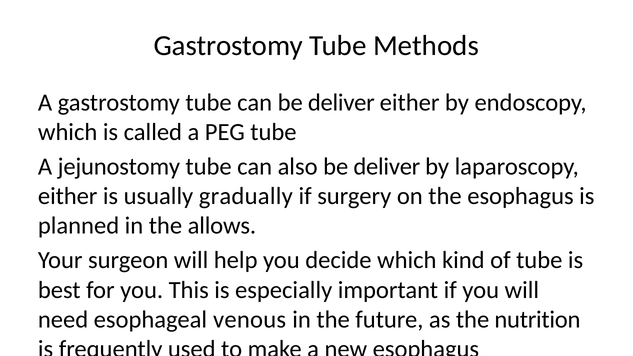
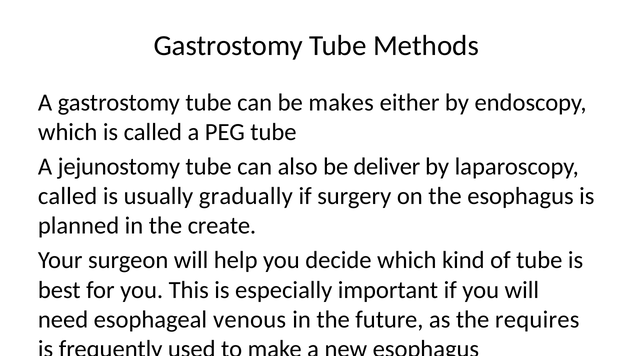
can be deliver: deliver -> makes (341, 103)
either: either -> called (68, 196)
allows: allows -> create (222, 226)
nutrition: nutrition -> requires (537, 320)
